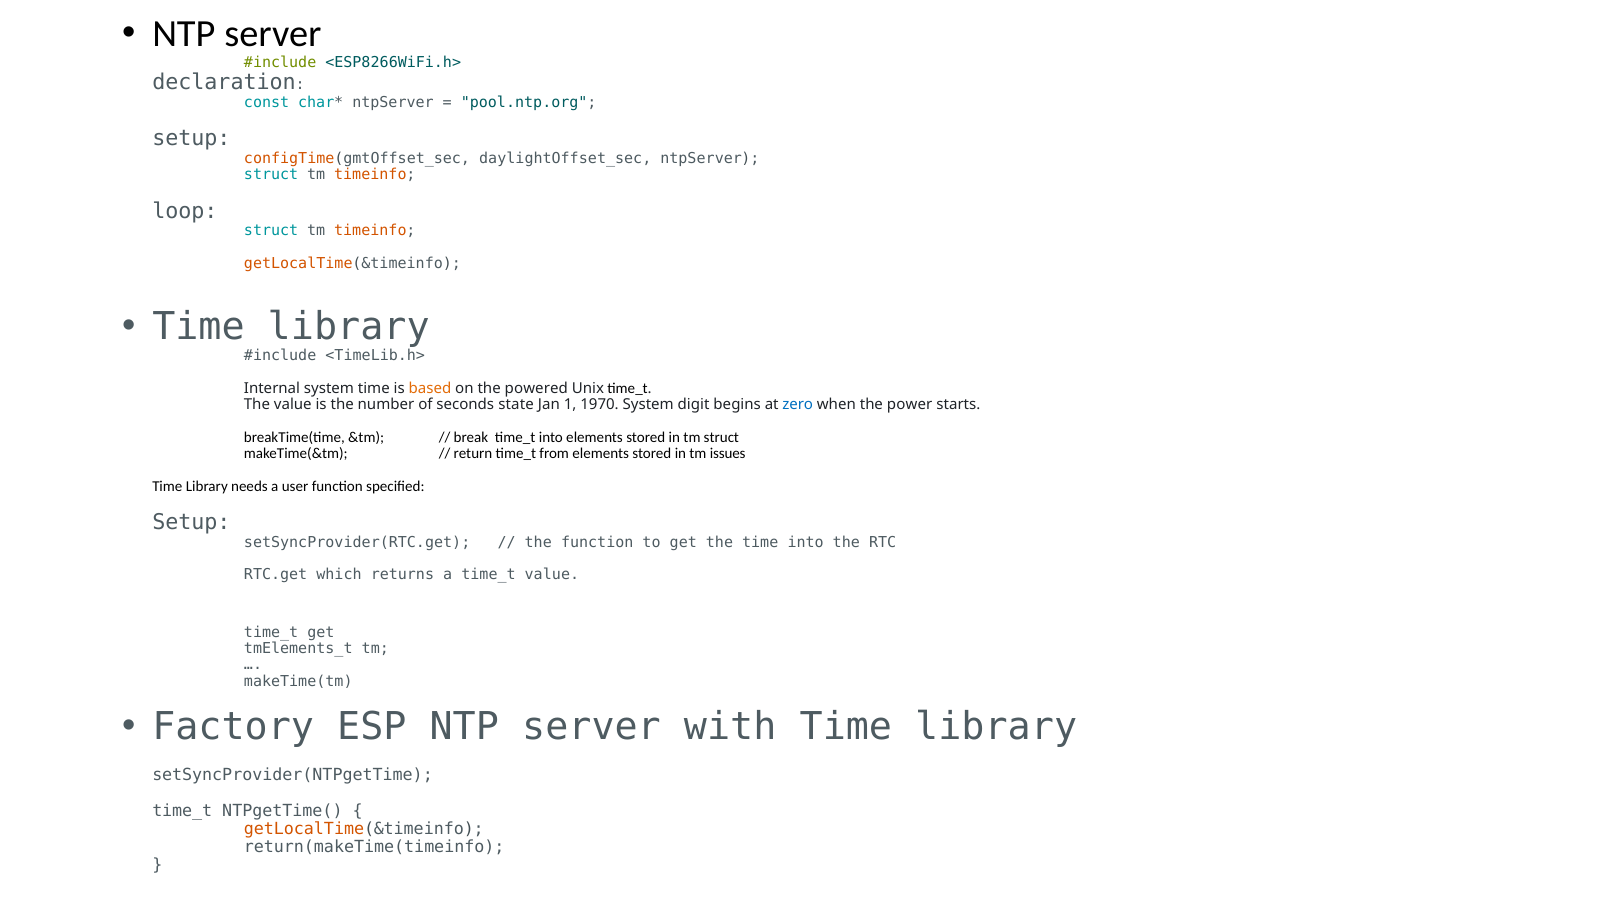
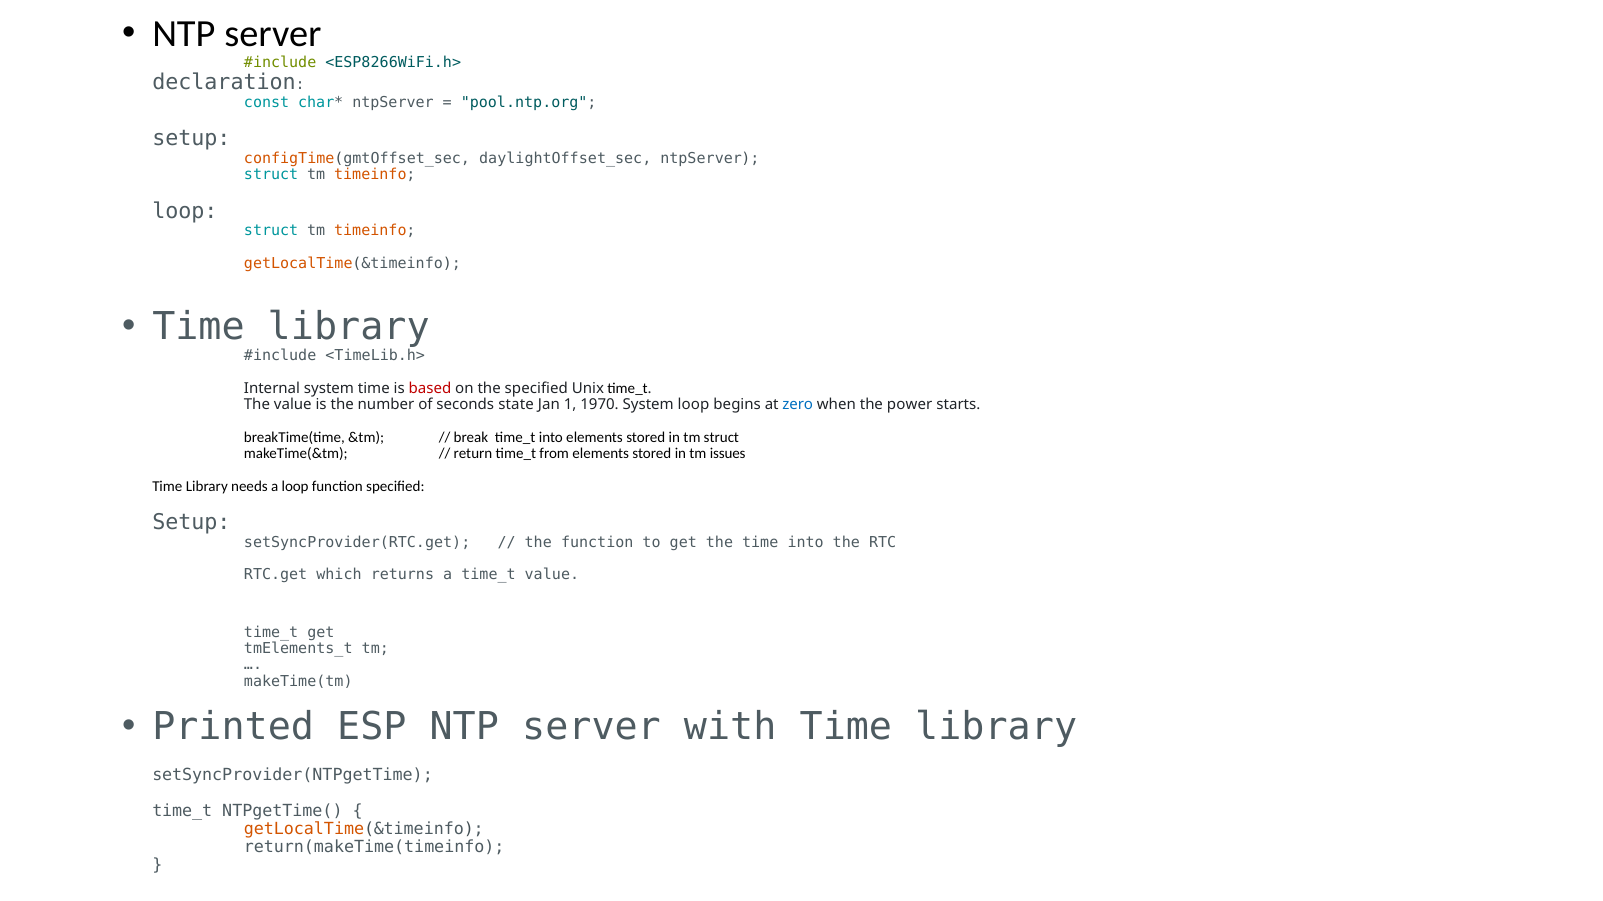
based colour: orange -> red (430, 389)
the powered: powered -> specified (536, 389)
System digit: digit -> loop (694, 405)
a user: user -> loop (295, 486)
Factory: Factory -> Printed (233, 727)
